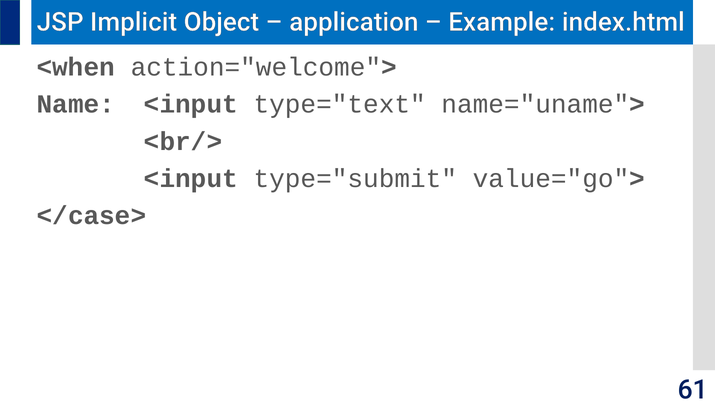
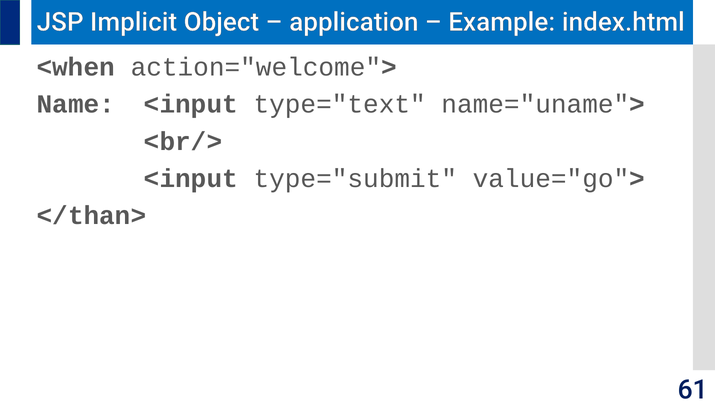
</case>: </case> -> </than> (91, 216)
